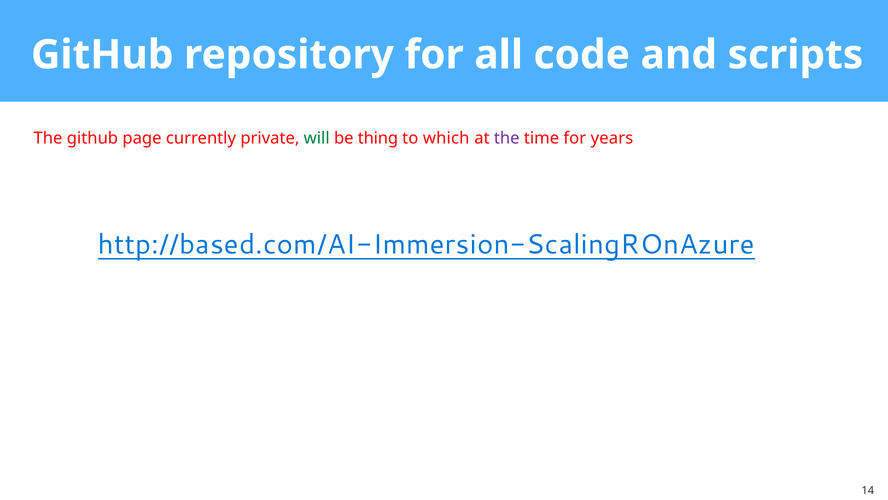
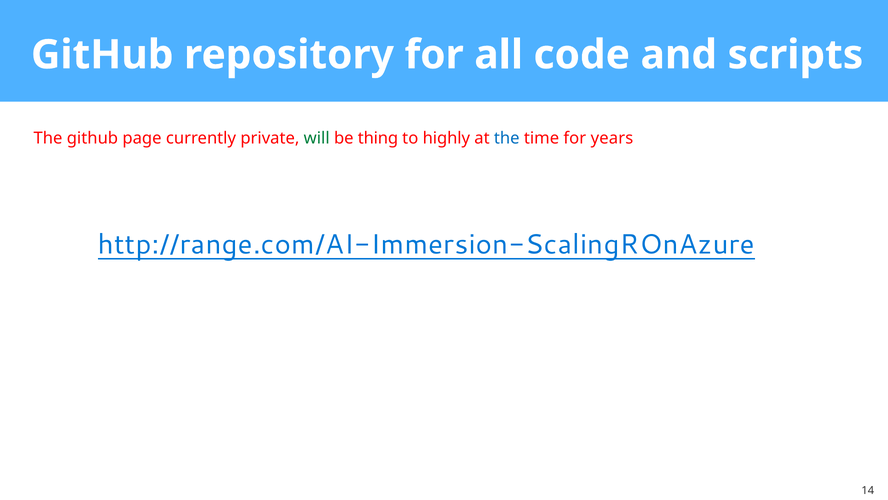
which: which -> highly (446, 138)
the colour: purple -> blue (507, 138)
http://based.com/AI-Immersion-ScalingROnAzure: http://based.com/AI-Immersion-ScalingROnAzure -> http://range.com/AI-Immersion-ScalingROnAzure (426, 244)
